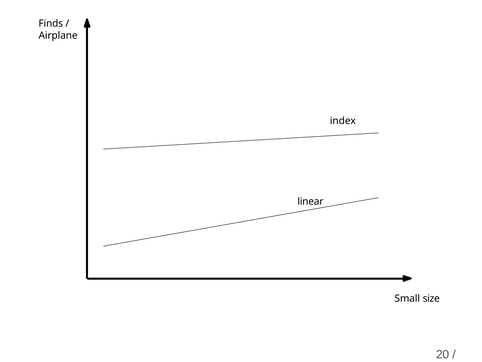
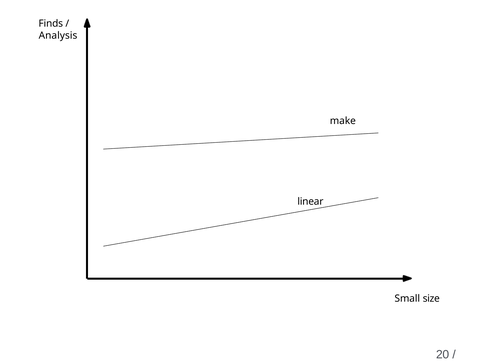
Airplane: Airplane -> Analysis (58, 36)
index: index -> make (343, 121)
